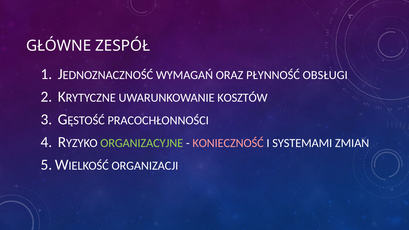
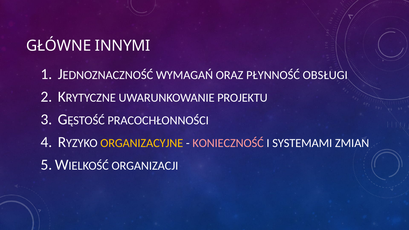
ZESPÓŁ: ZESPÓŁ -> INNYMI (123, 46)
KOSZTÓW: KOSZTÓW -> PROJEKTU (242, 98)
ORGANIZACYJNE colour: light green -> yellow (142, 143)
